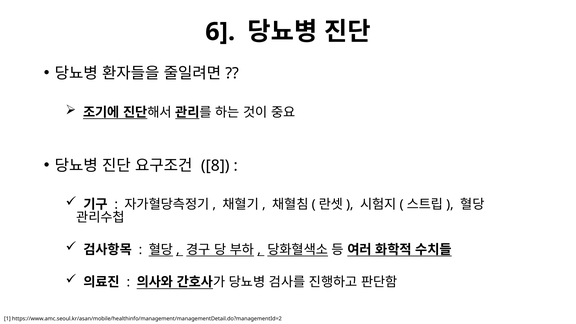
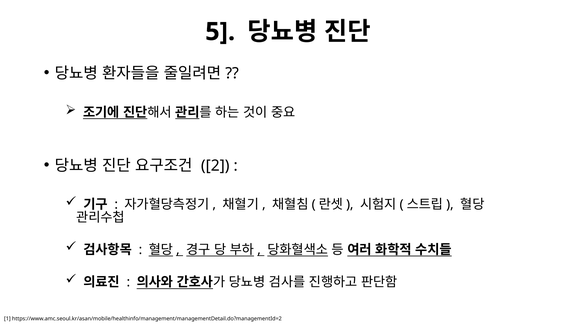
6: 6 -> 5 (220, 32)
8: 8 -> 2 (215, 166)
